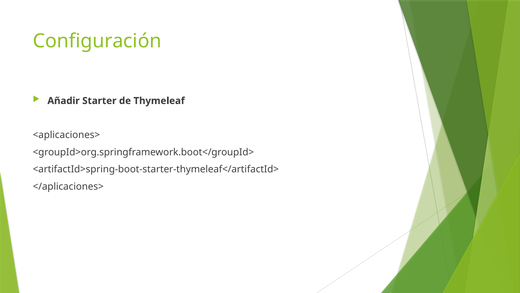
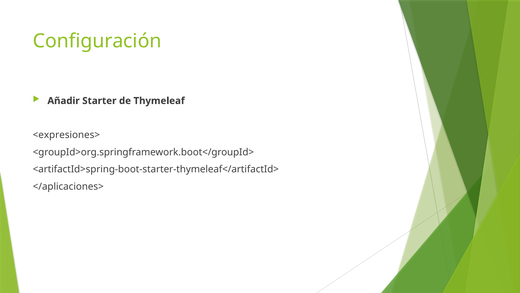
<aplicaciones>: <aplicaciones> -> <expresiones> (66, 135)
